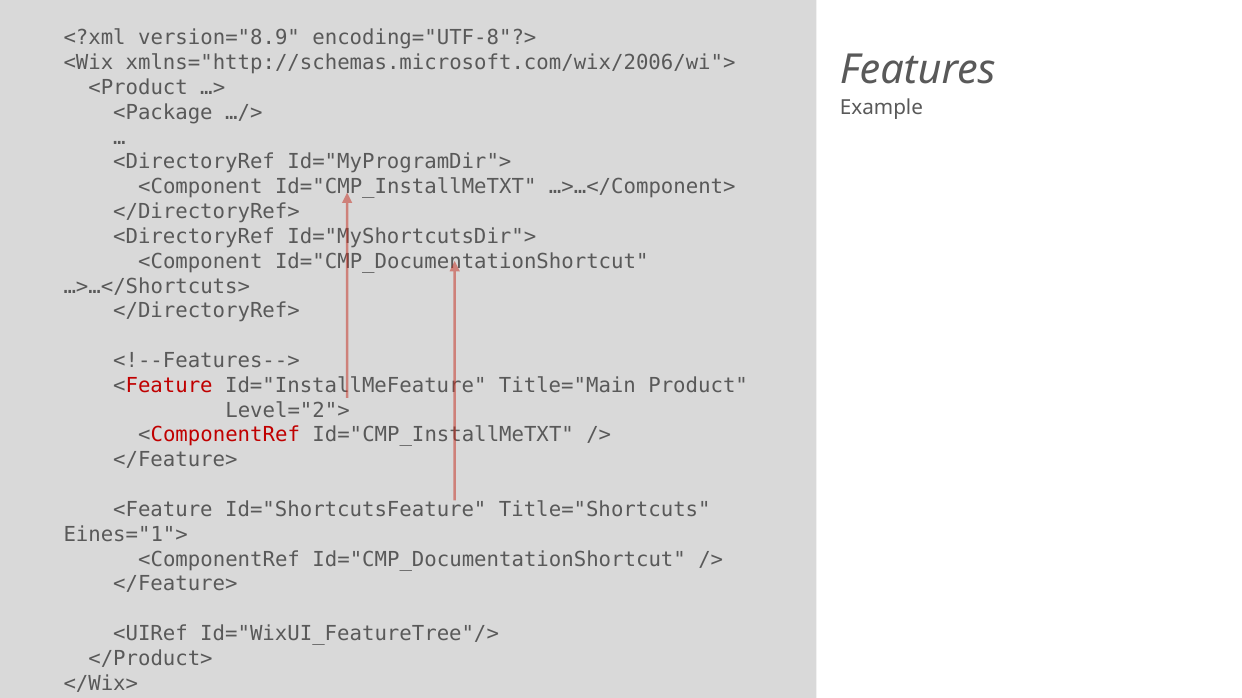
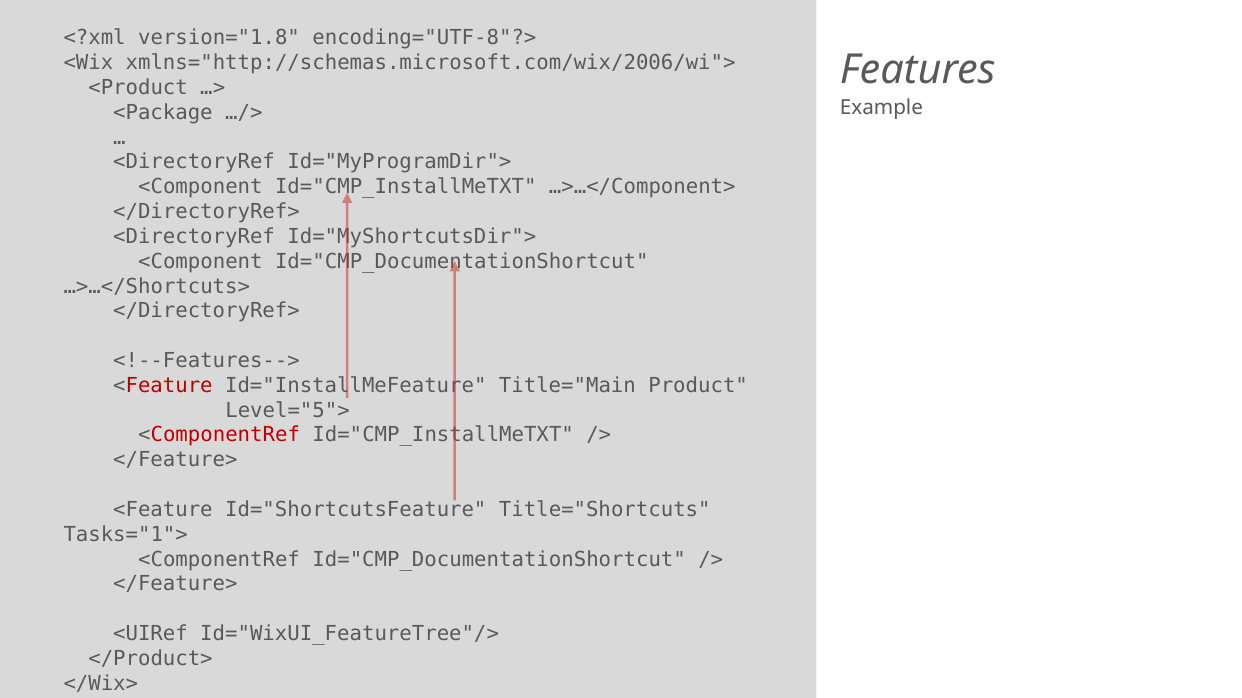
version="8.9: version="8.9 -> version="1.8 (219, 38)
Level="2">: Level="2"> -> Level="5"> (288, 411)
Eines="1">: Eines="1"> -> Tasks="1"> (126, 535)
